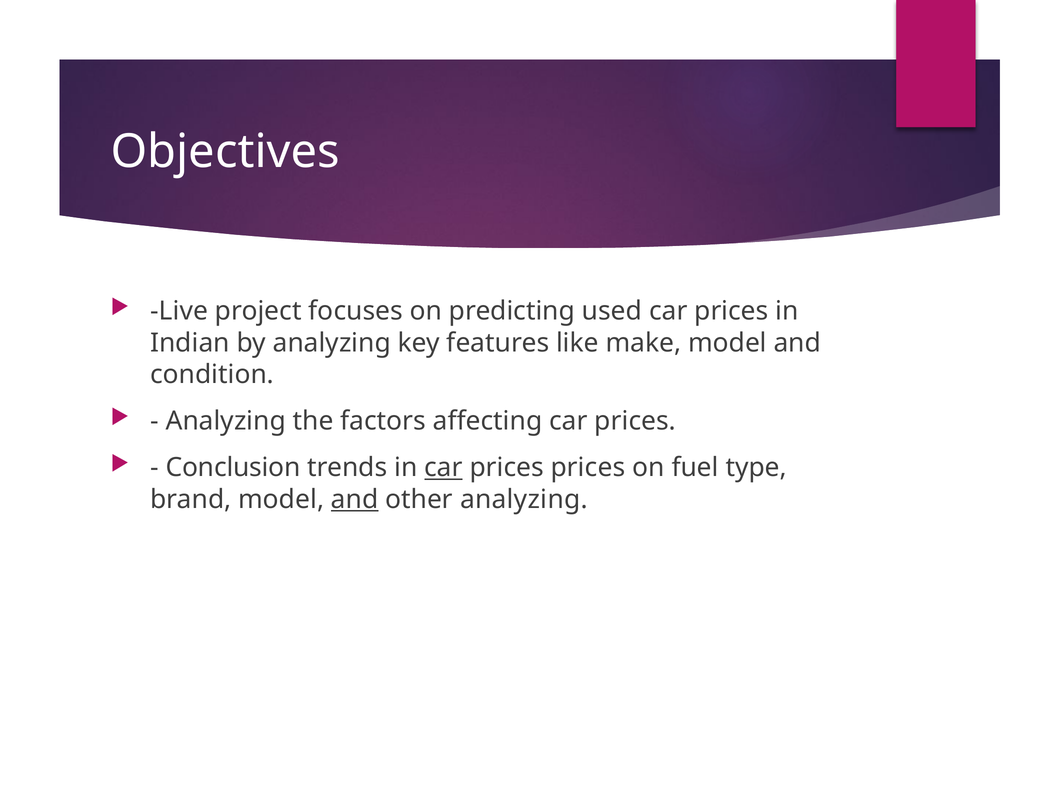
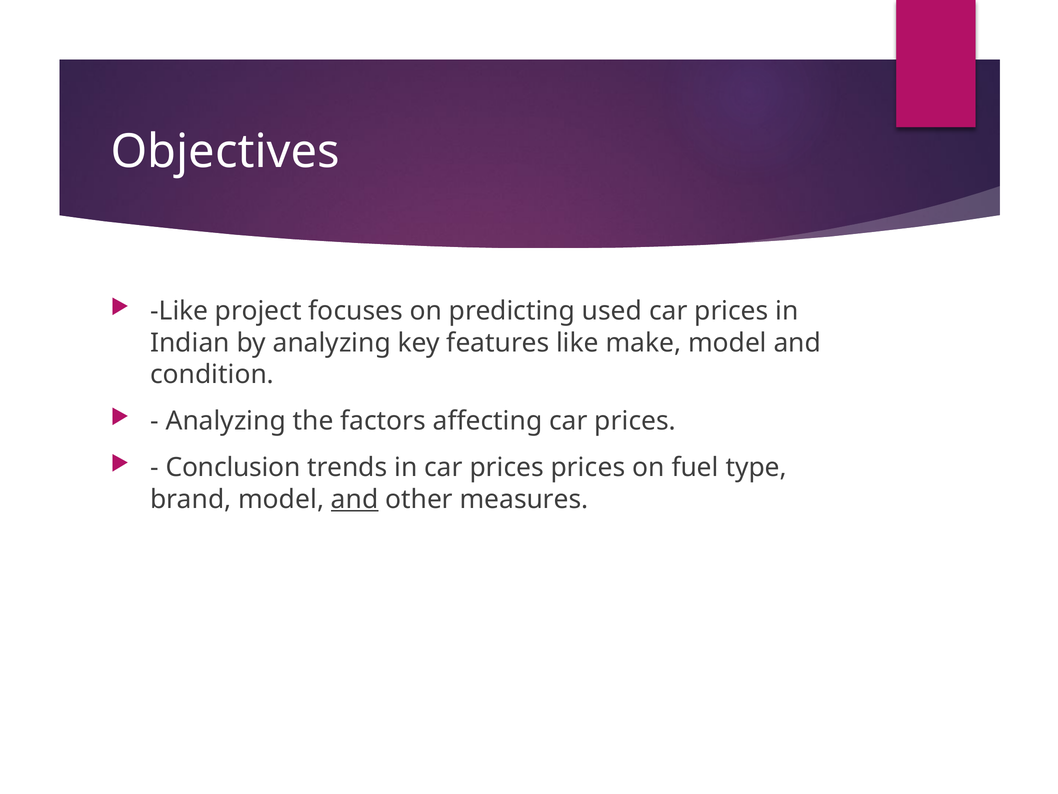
Live: Live -> Like (179, 311)
car underline: present -> none (443, 467)
other analyzing: analyzing -> measures (524, 499)
